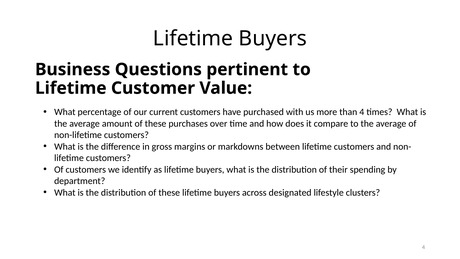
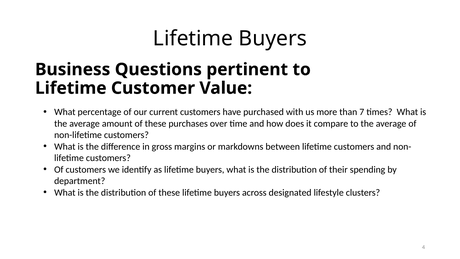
than 4: 4 -> 7 (362, 112)
